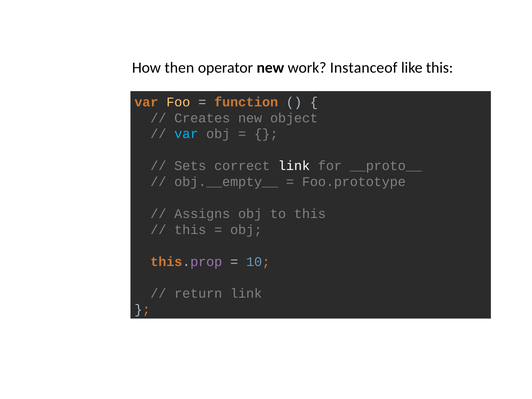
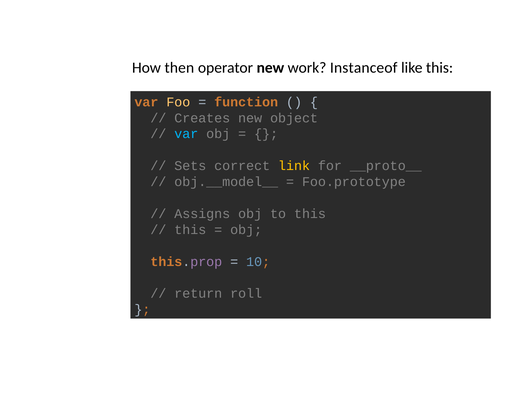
link colour: white -> yellow (294, 166)
obj.__empty__: obj.__empty__ -> obj.__model__ (226, 182)
return link: link -> roll (246, 294)
